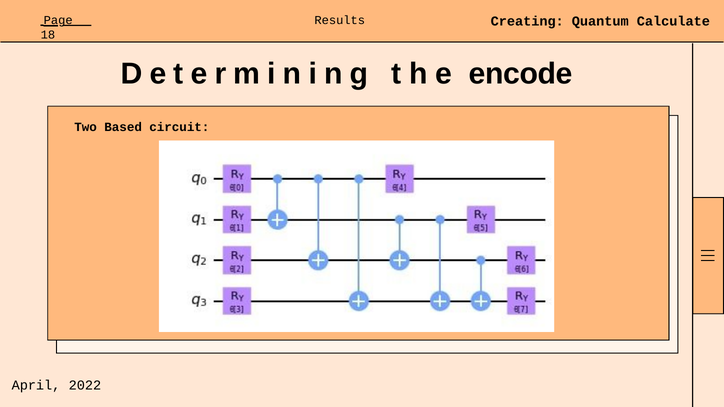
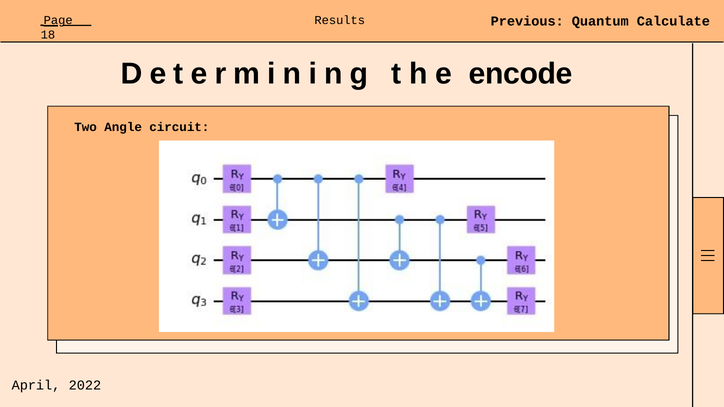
Creating: Creating -> Previous (527, 21)
Based: Based -> Angle (123, 127)
